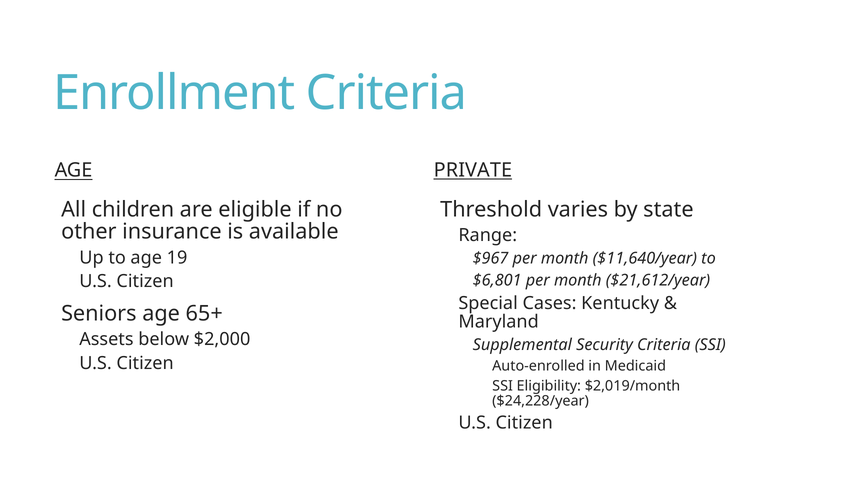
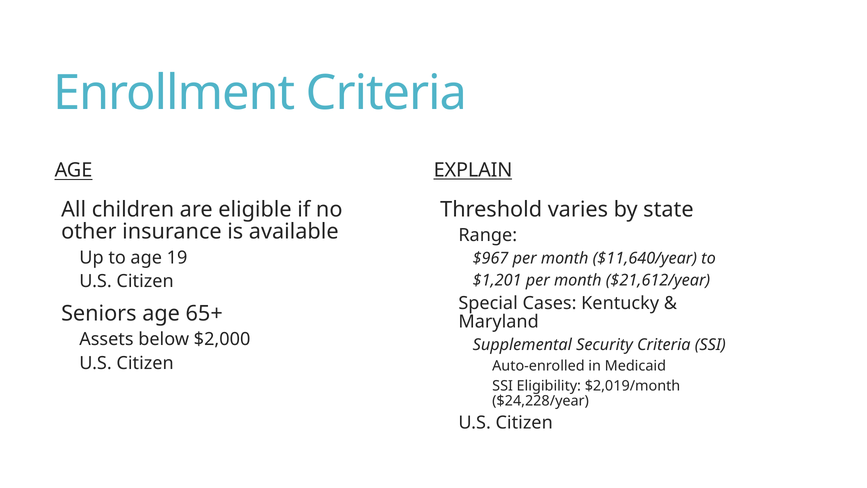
PRIVATE: PRIVATE -> EXPLAIN (473, 170)
$6,801: $6,801 -> $1,201 (497, 280)
